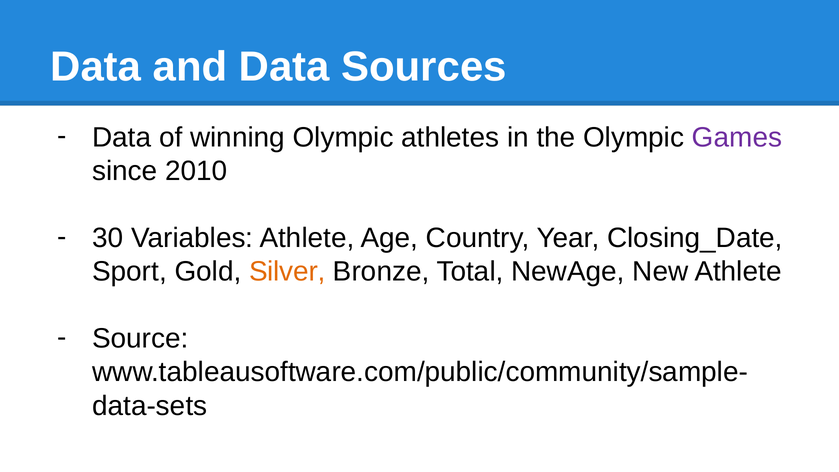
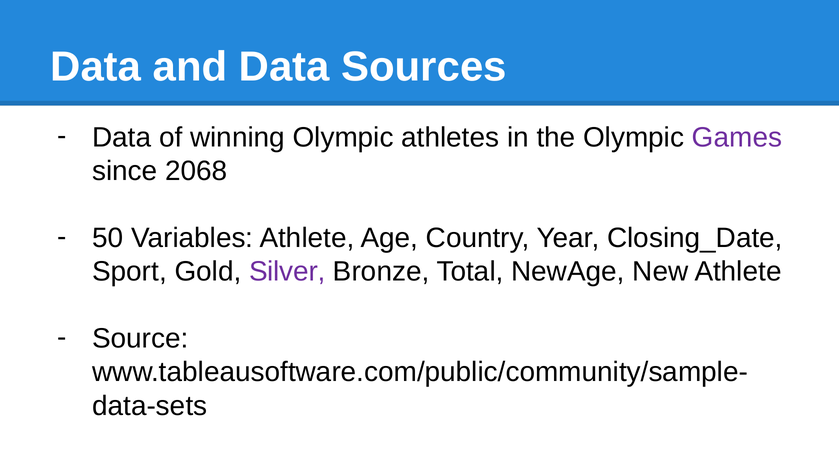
2010: 2010 -> 2068 (196, 171)
30: 30 -> 50 (108, 238)
Silver colour: orange -> purple (287, 272)
